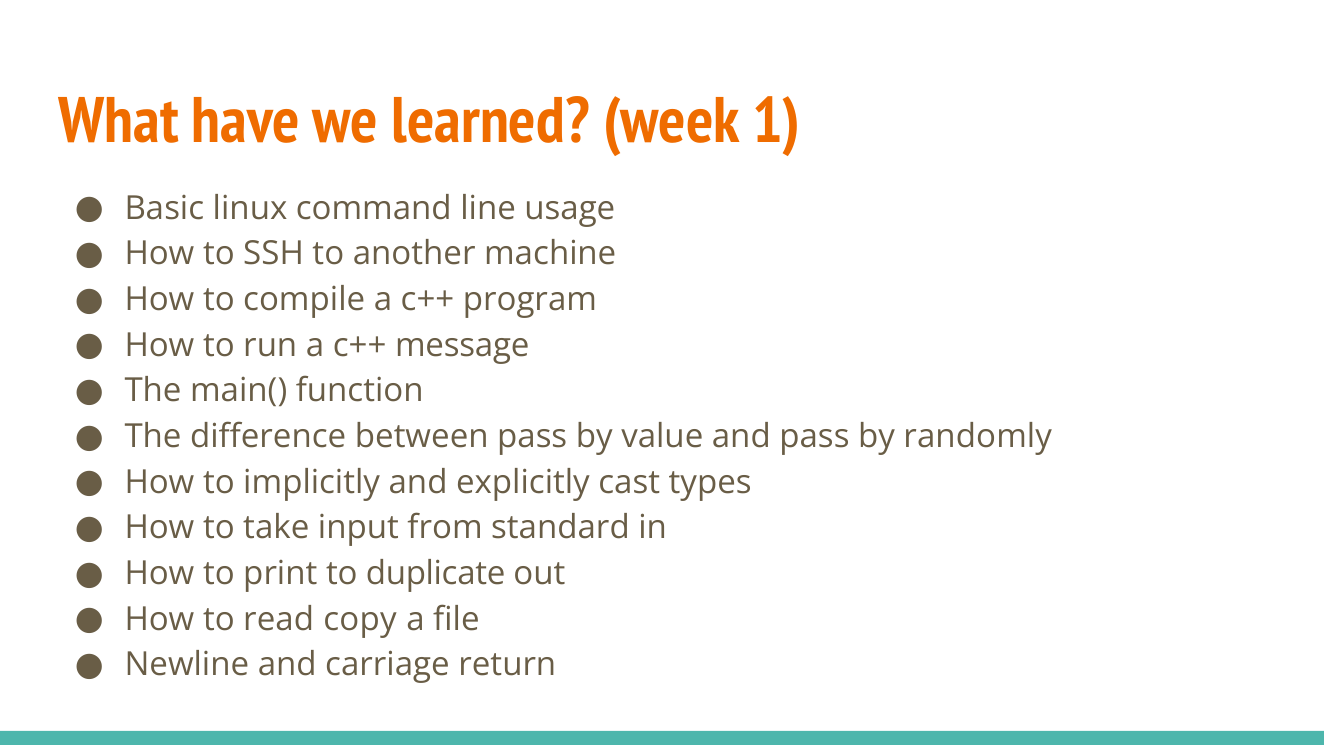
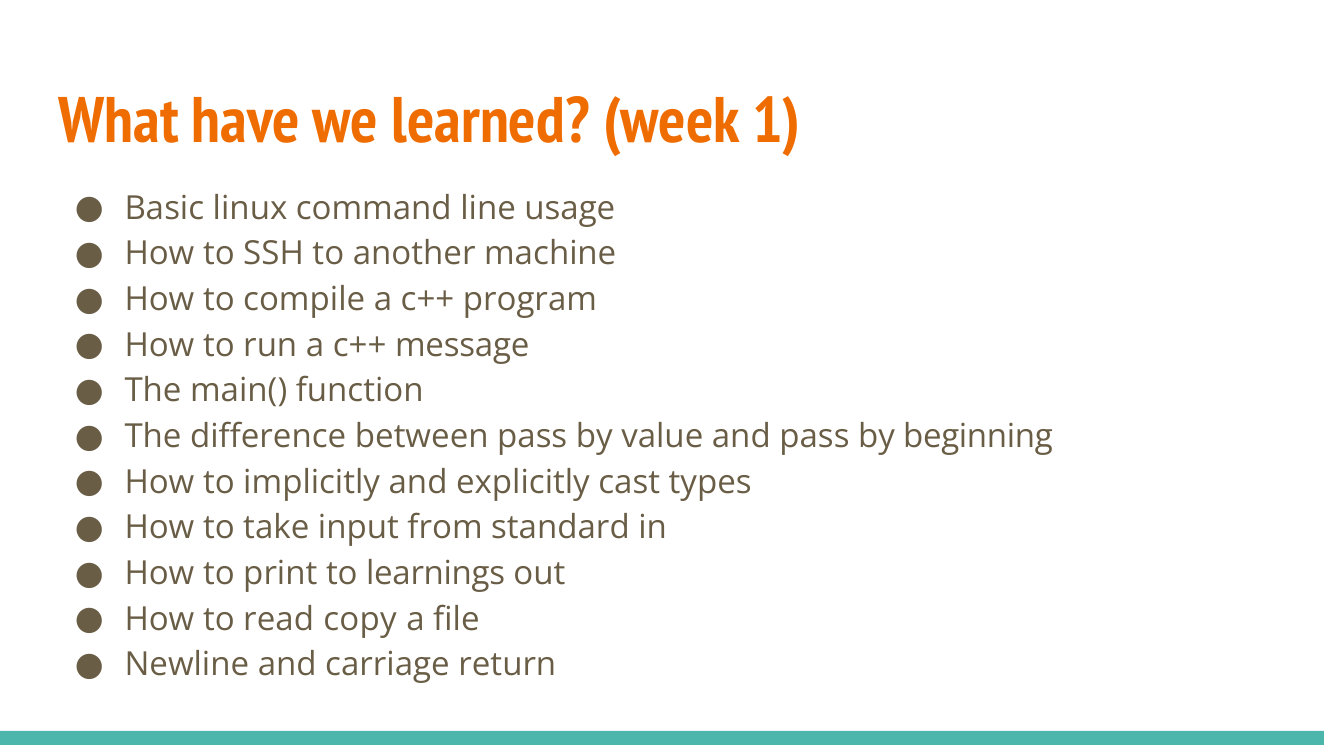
randomly: randomly -> beginning (978, 437)
duplicate: duplicate -> learnings (436, 574)
